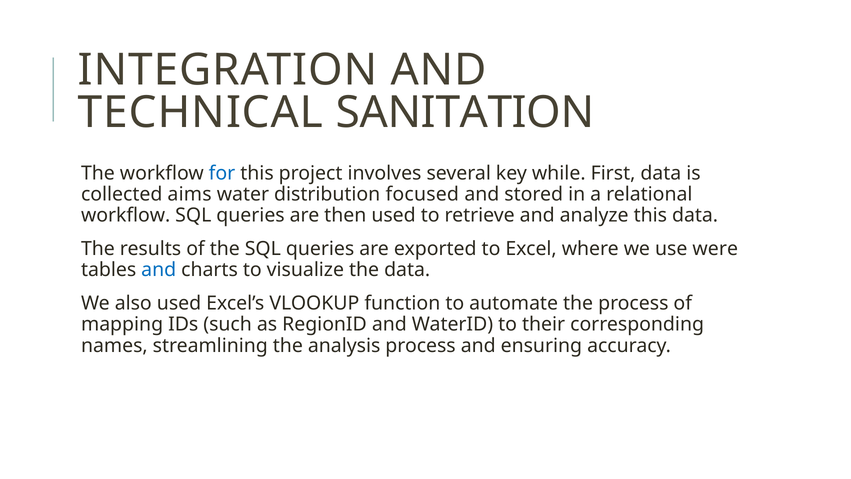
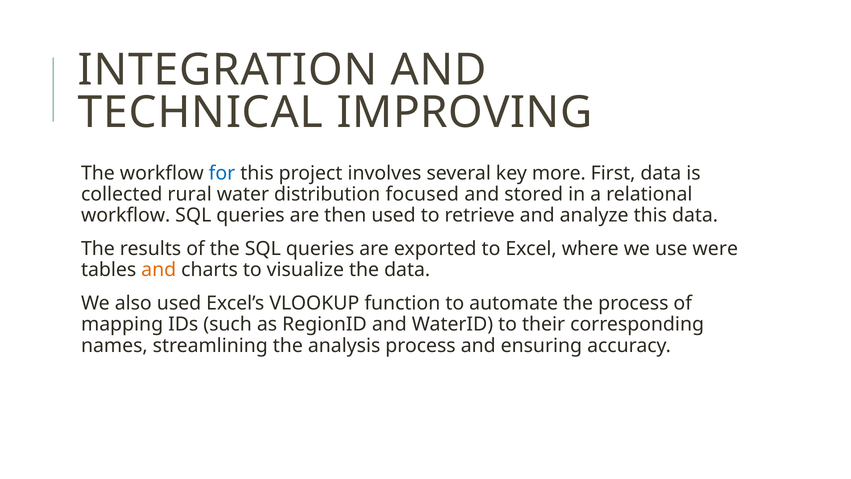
SANITATION: SANITATION -> IMPROVING (465, 113)
while: while -> more (559, 173)
aims: aims -> rural (190, 194)
and colour: blue -> orange (159, 270)
